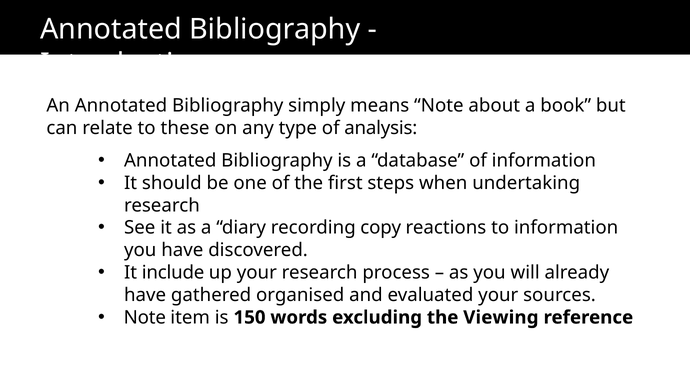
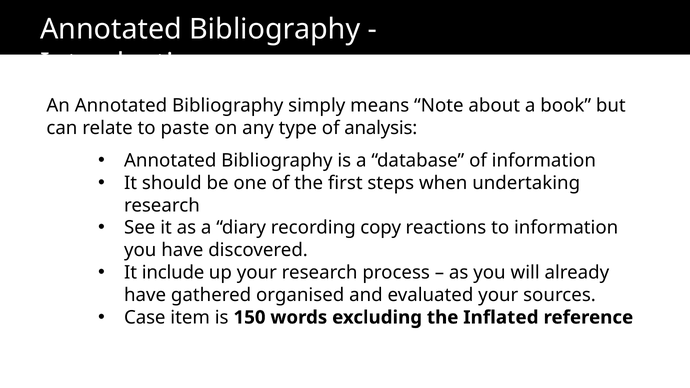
these: these -> paste (185, 128)
Note: Note -> Case (145, 318)
Viewing: Viewing -> Inflated (501, 318)
